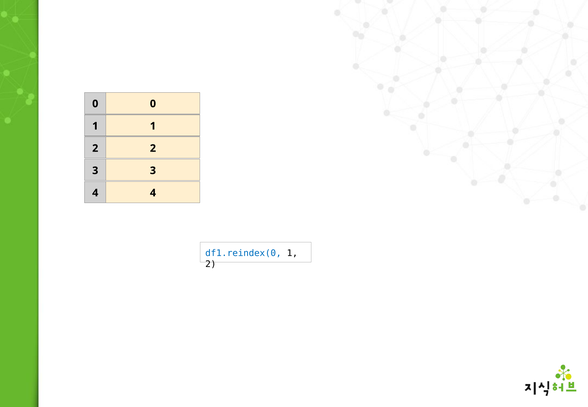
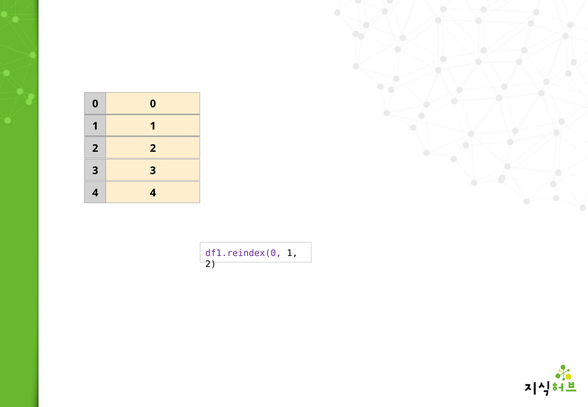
df1.reindex(0 colour: blue -> purple (243, 253)
